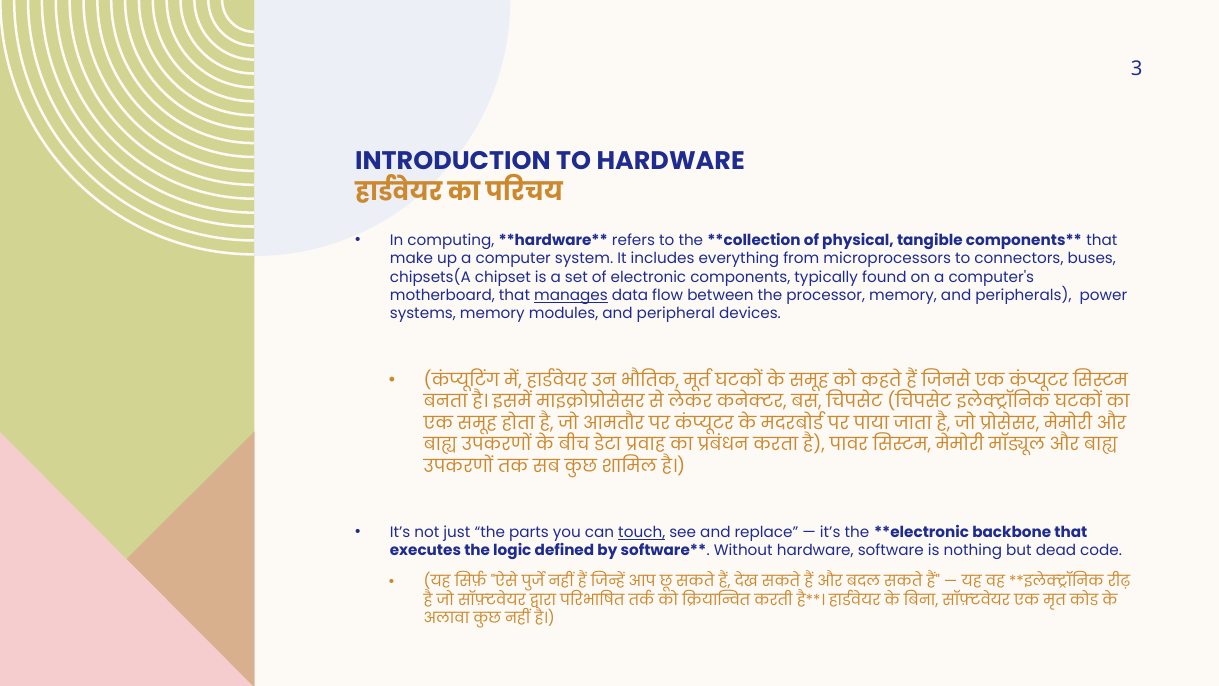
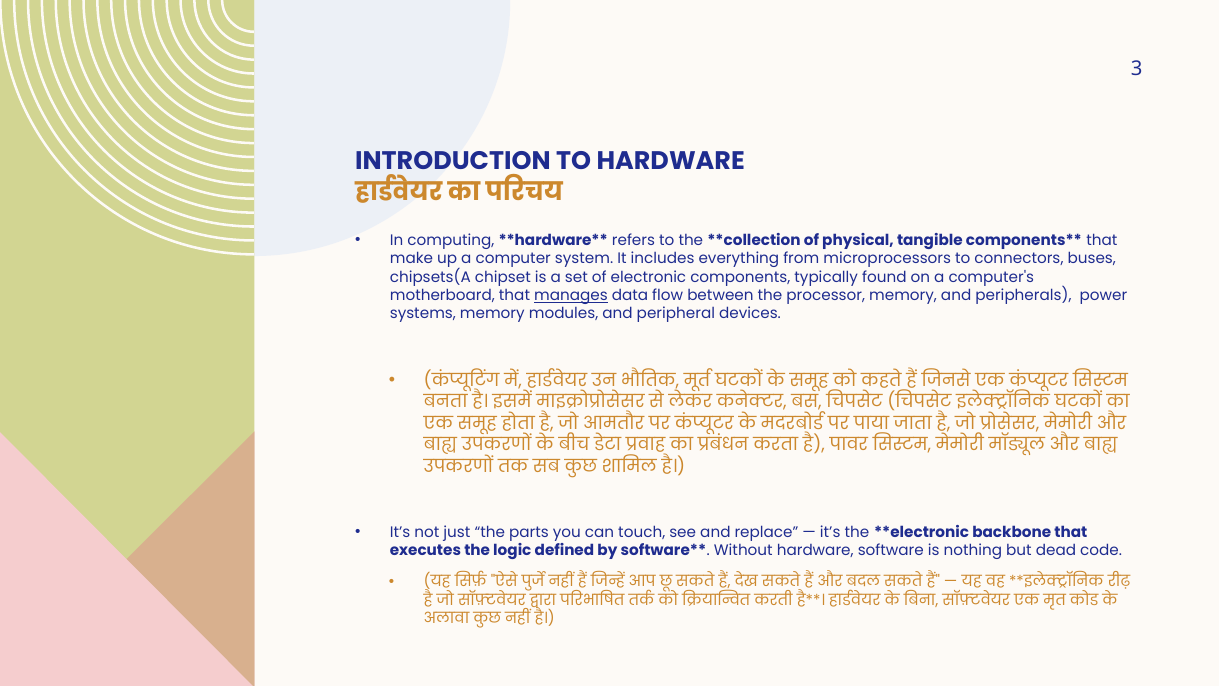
touch underline: present -> none (642, 532)
